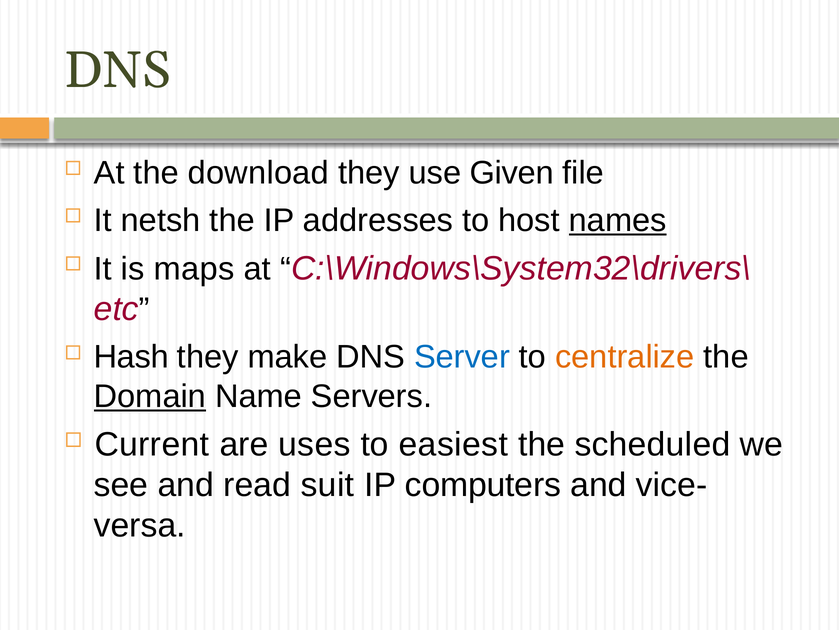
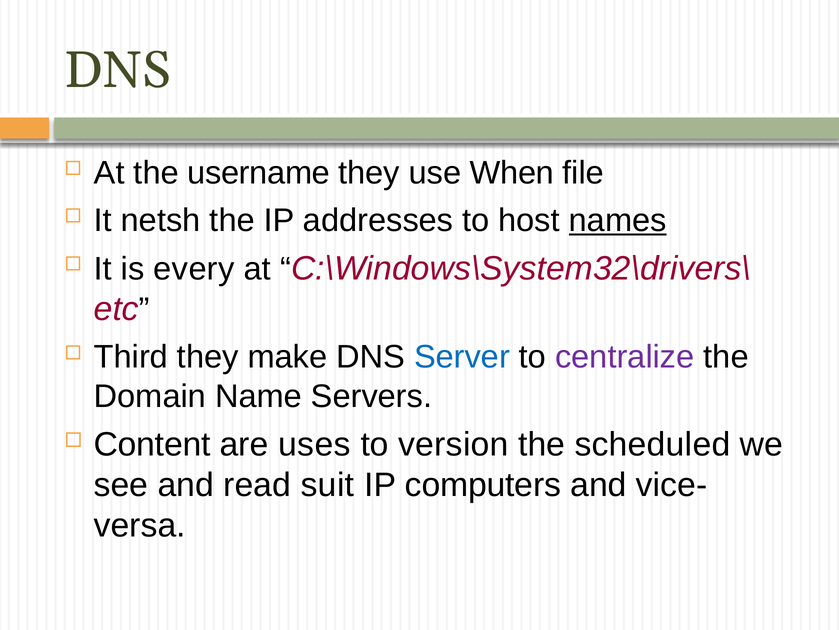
download: download -> username (259, 173)
Given: Given -> When (512, 173)
maps: maps -> every (194, 269)
Hash: Hash -> Third (131, 357)
centralize colour: orange -> purple (625, 357)
Domain underline: present -> none (150, 396)
Current: Current -> Content (152, 444)
easiest: easiest -> version (453, 444)
